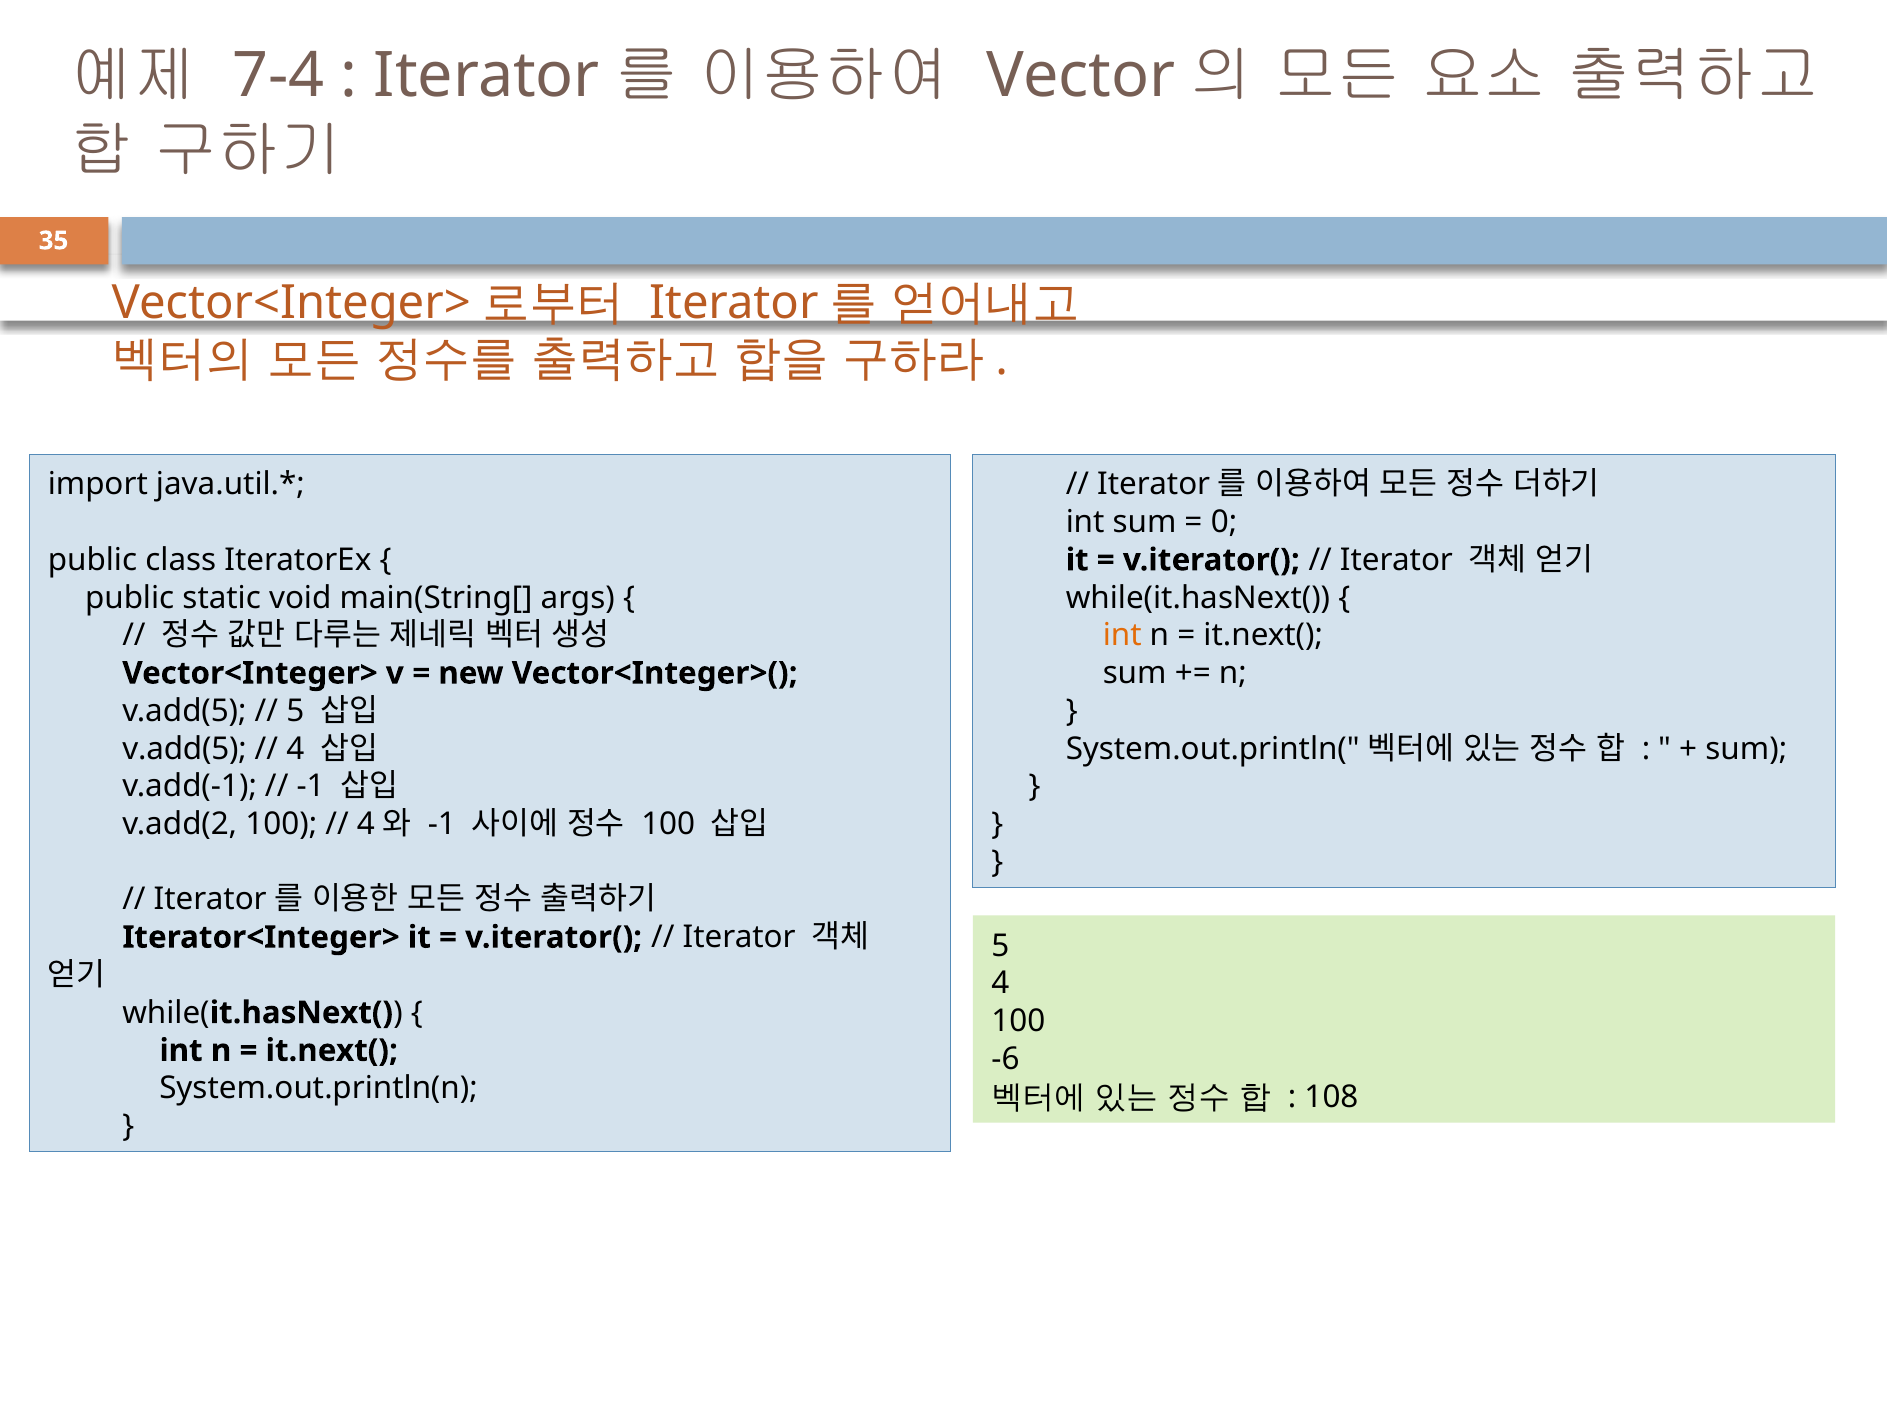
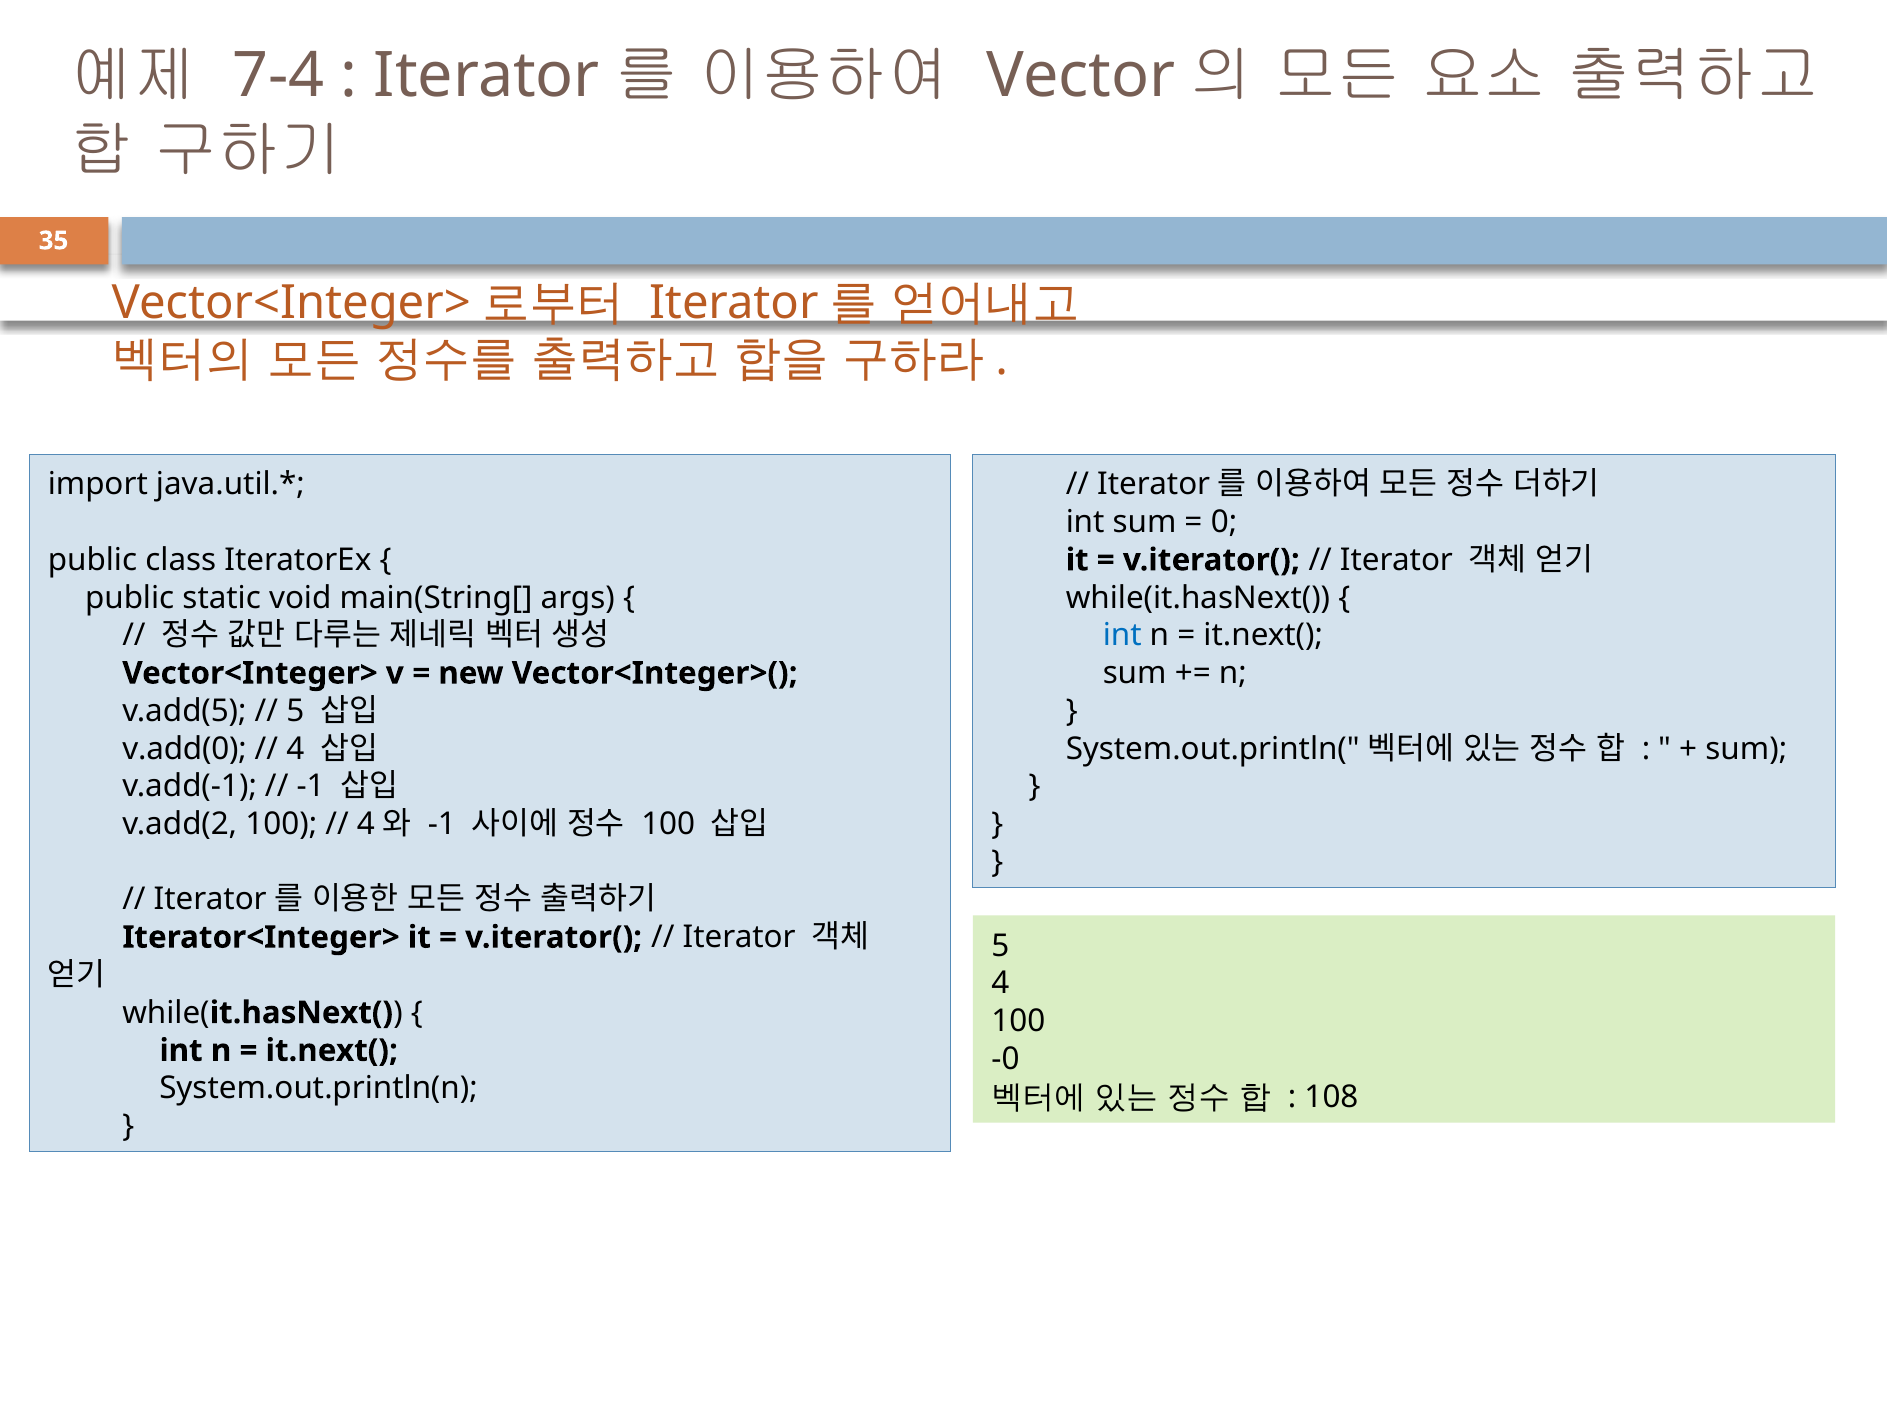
int colour: orange -> blue (1122, 636)
v.add(5: v.add(5 -> v.add(0 (185, 749)
-6: -6 -> -0 (1006, 1059)
